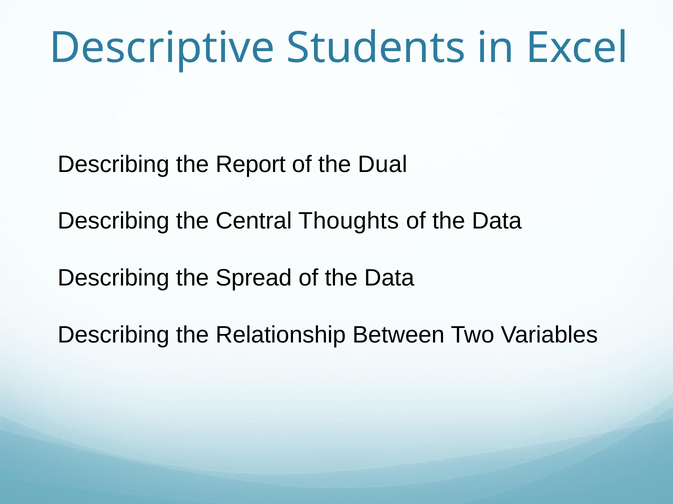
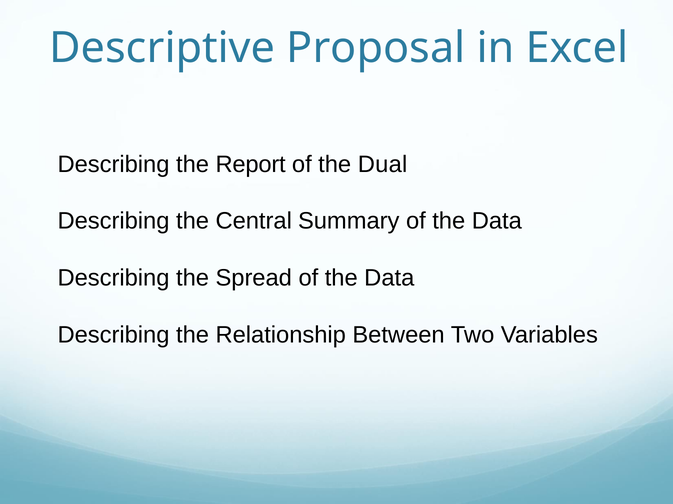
Students: Students -> Proposal (376, 48)
Thoughts: Thoughts -> Summary (349, 221)
